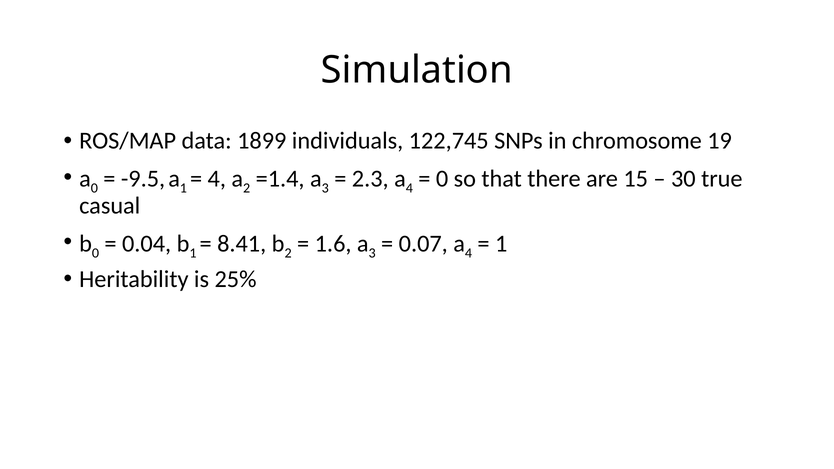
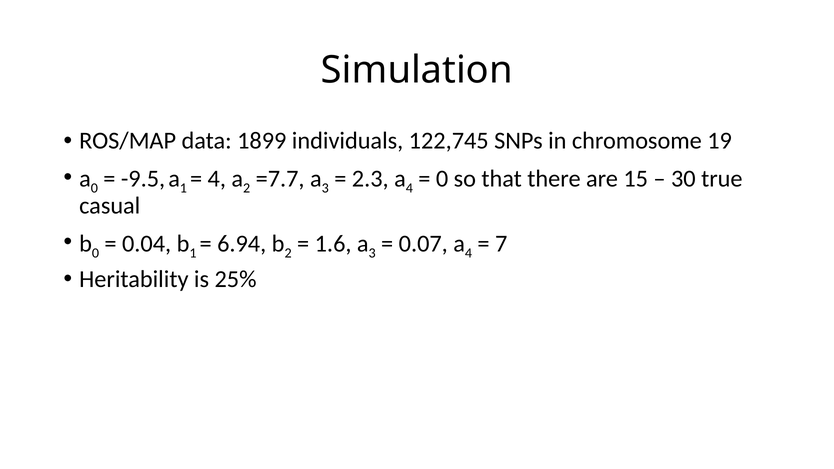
=1.4: =1.4 -> =7.7 (280, 179)
8.41: 8.41 -> 6.94 (242, 244)
1: 1 -> 7 (501, 244)
